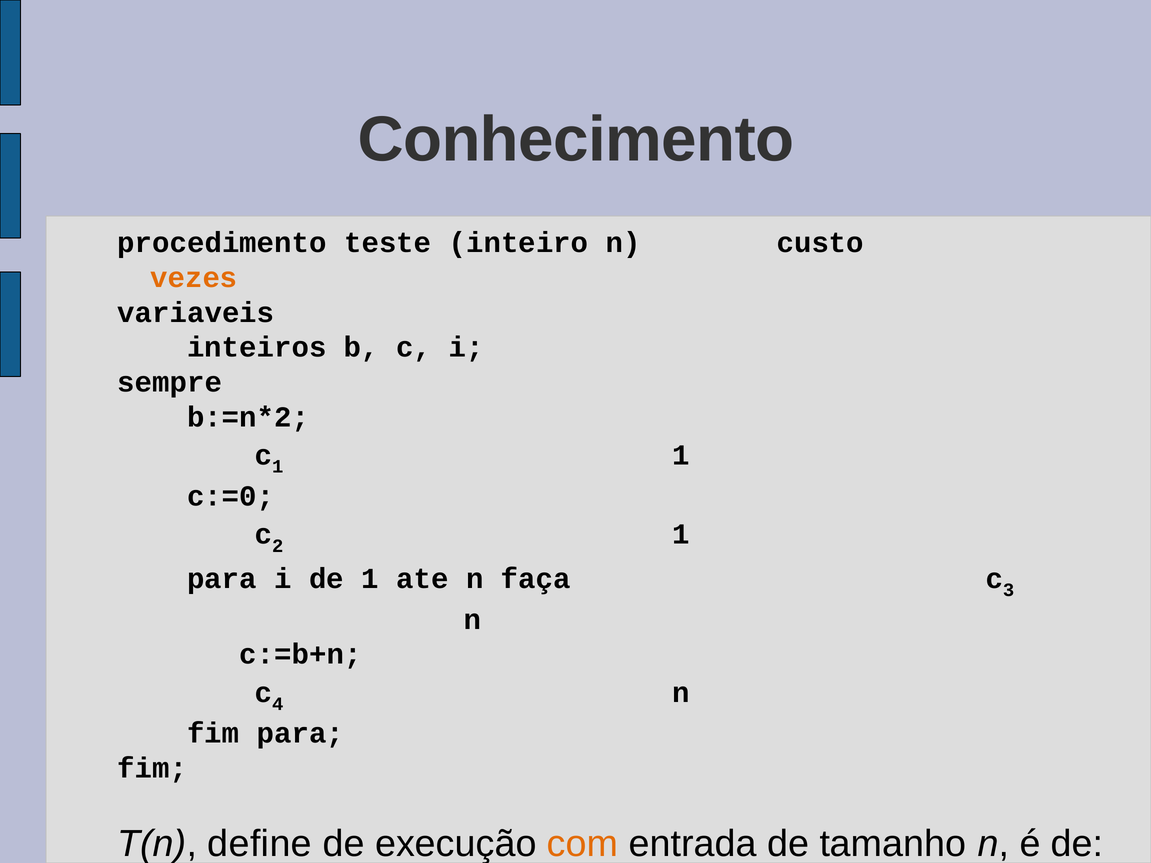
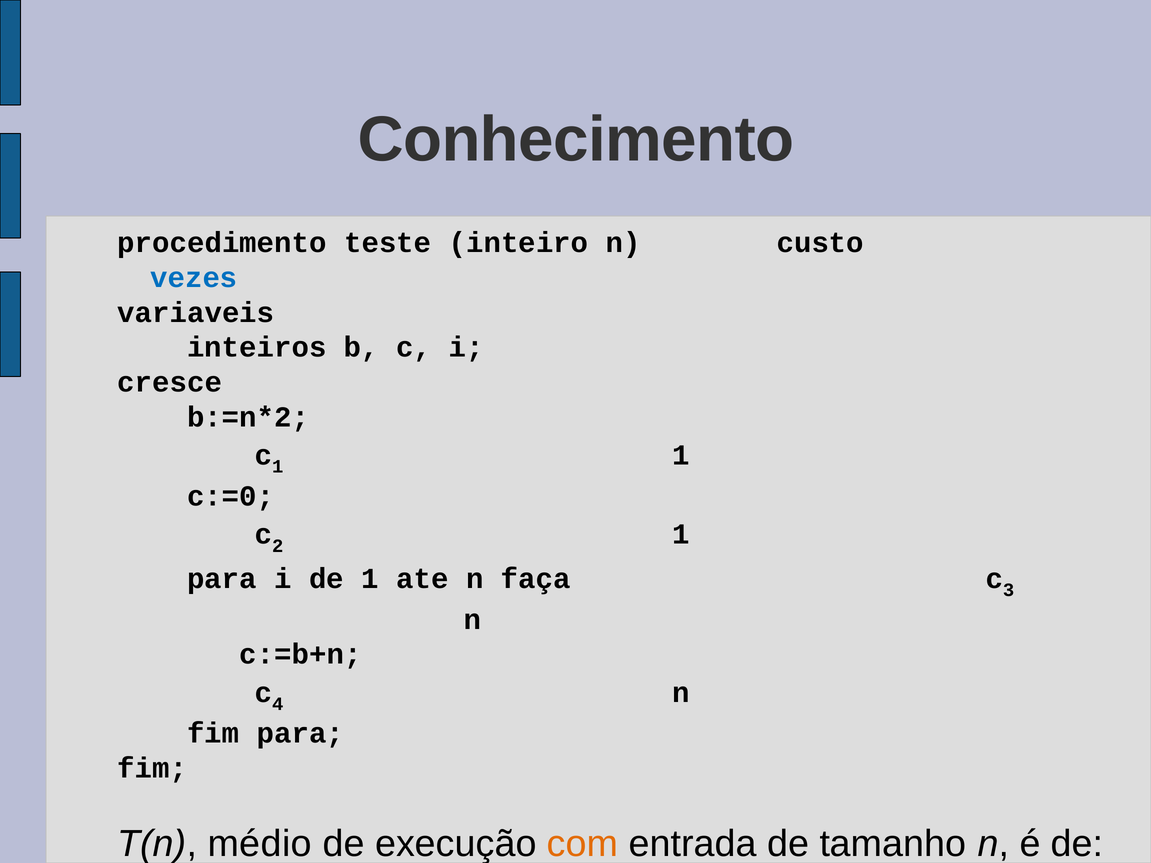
vezes colour: orange -> blue (194, 278)
sempre: sempre -> cresce (170, 382)
define: define -> médio (260, 844)
